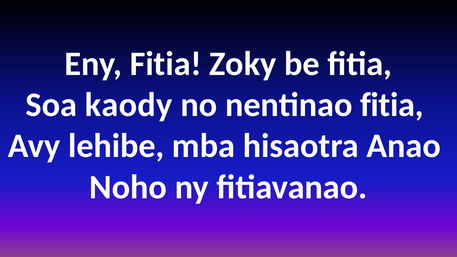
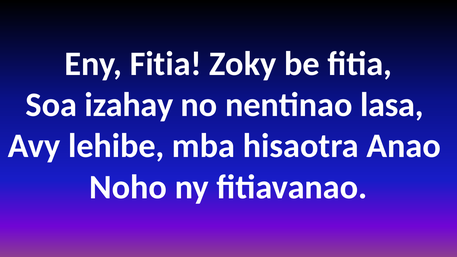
kaody: kaody -> izahay (129, 105)
nentinao fitia: fitia -> lasa (392, 105)
